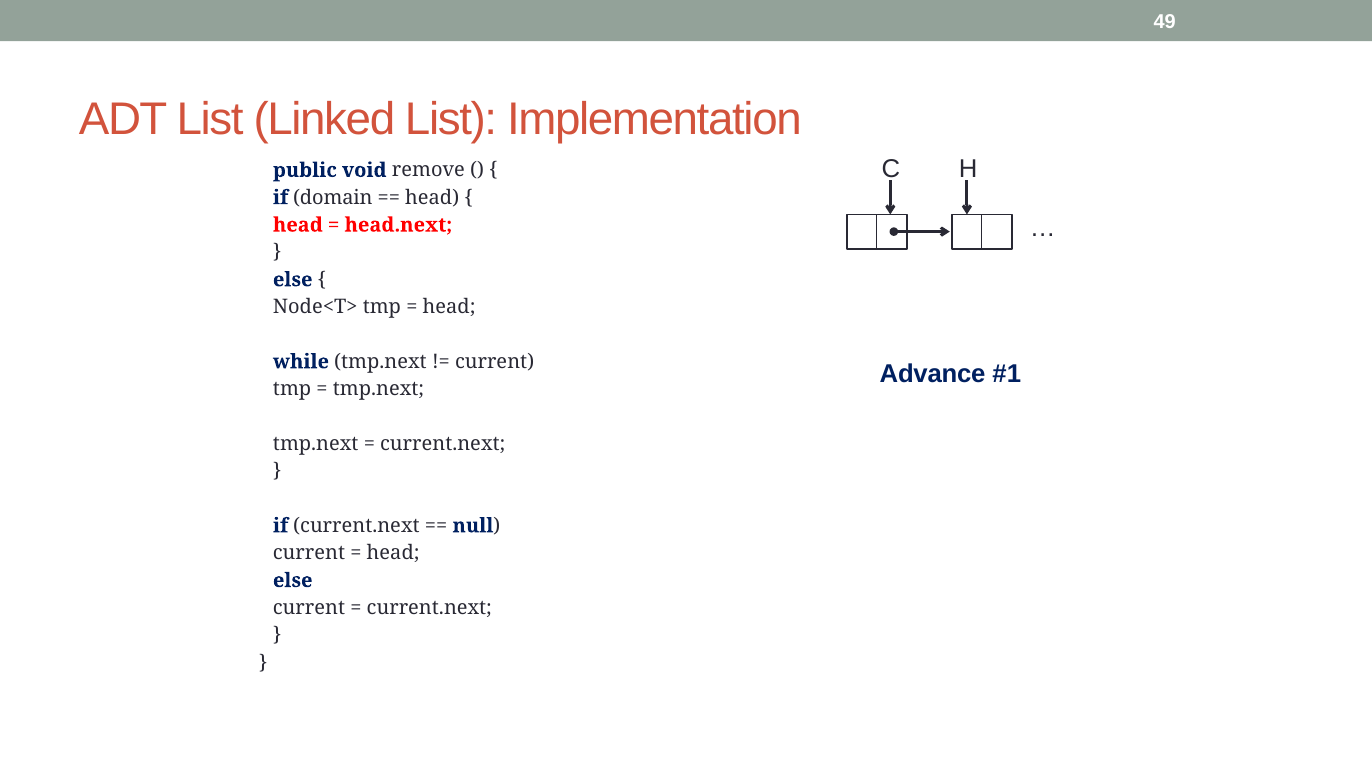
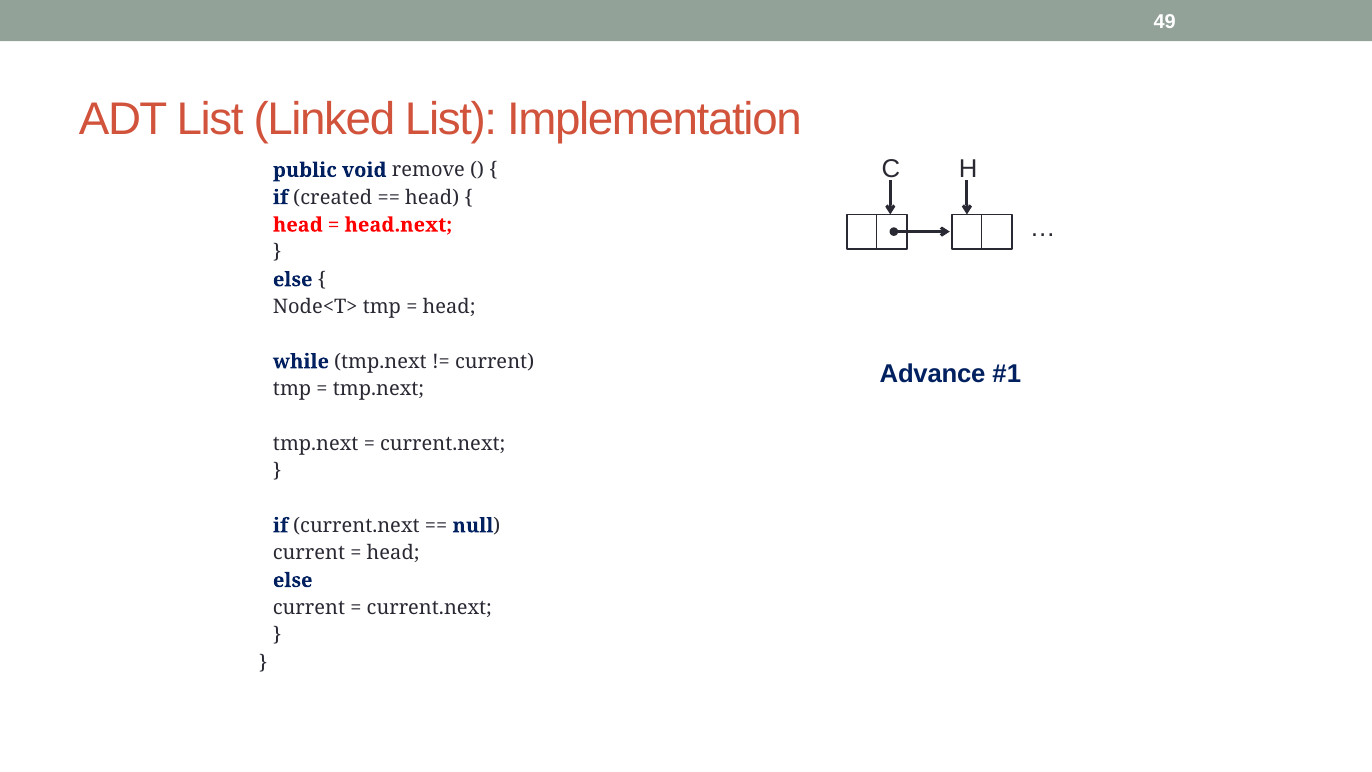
domain: domain -> created (333, 198)
